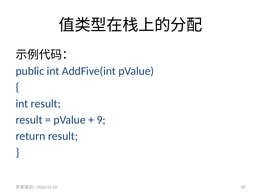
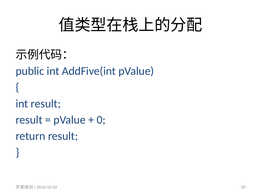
9: 9 -> 0 (101, 120)
